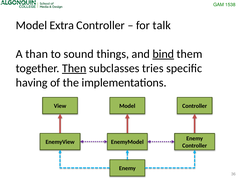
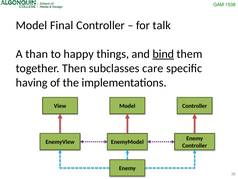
Extra: Extra -> Final (62, 25)
sound: sound -> happy (79, 54)
Then underline: present -> none (74, 68)
tries: tries -> care (153, 68)
